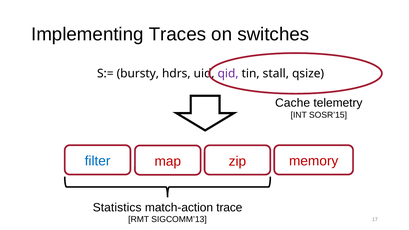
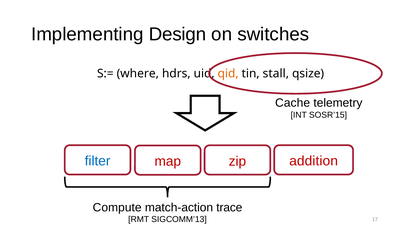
Traces: Traces -> Design (178, 34)
bursty: bursty -> where (138, 74)
qid colour: purple -> orange (228, 74)
memory: memory -> addition (314, 161)
Statistics: Statistics -> Compute (117, 207)
